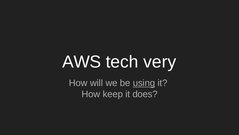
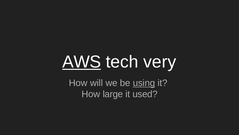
AWS underline: none -> present (82, 62)
keep: keep -> large (113, 94)
does: does -> used (145, 94)
